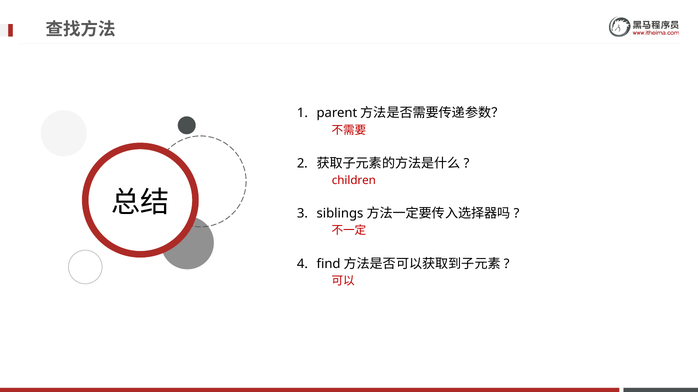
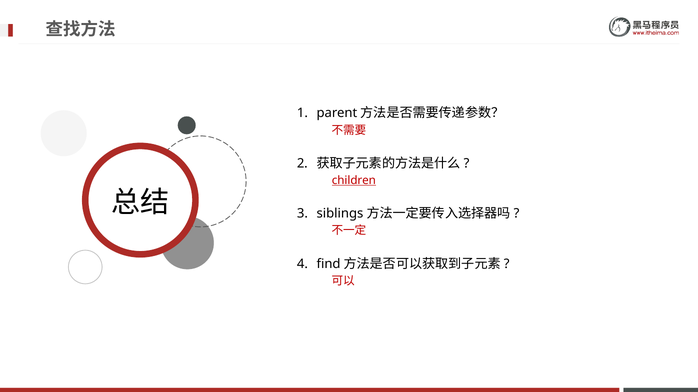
children underline: none -> present (354, 181)
